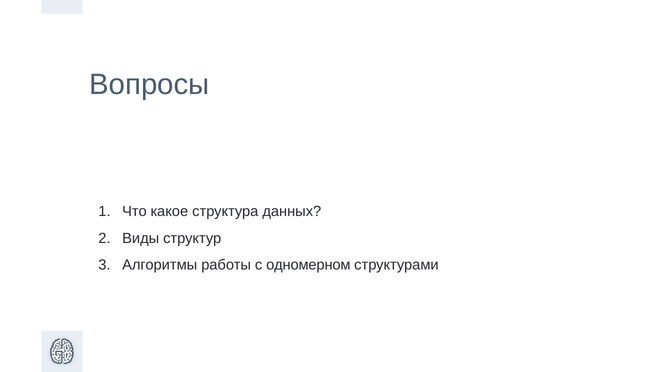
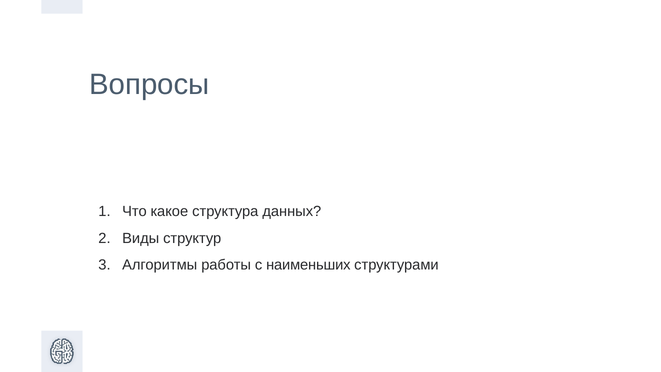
одномерном: одномерном -> наименьших (308, 265)
